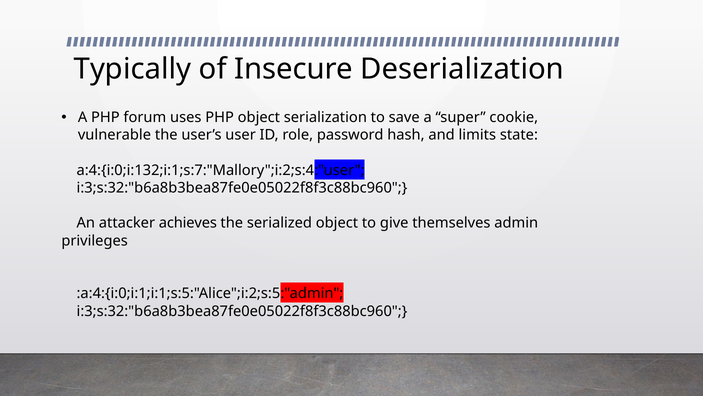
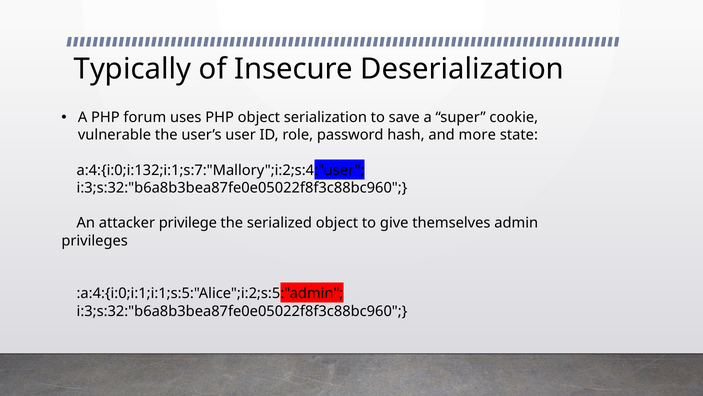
limits: limits -> more (477, 135)
achieves: achieves -> privilege (188, 223)
